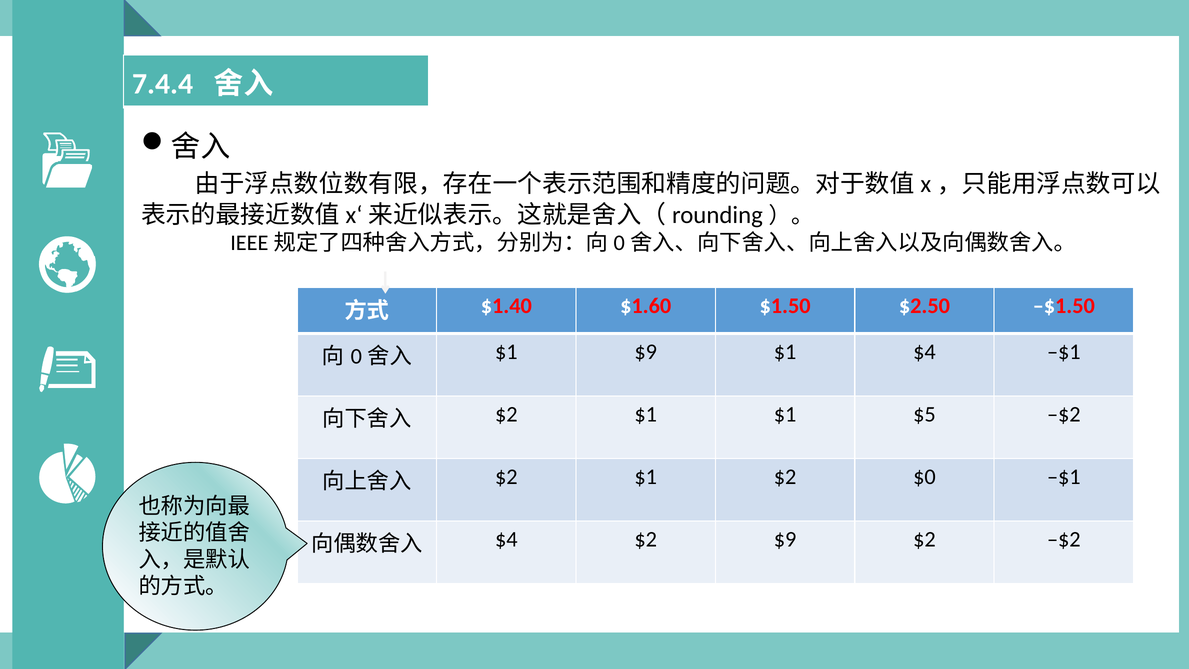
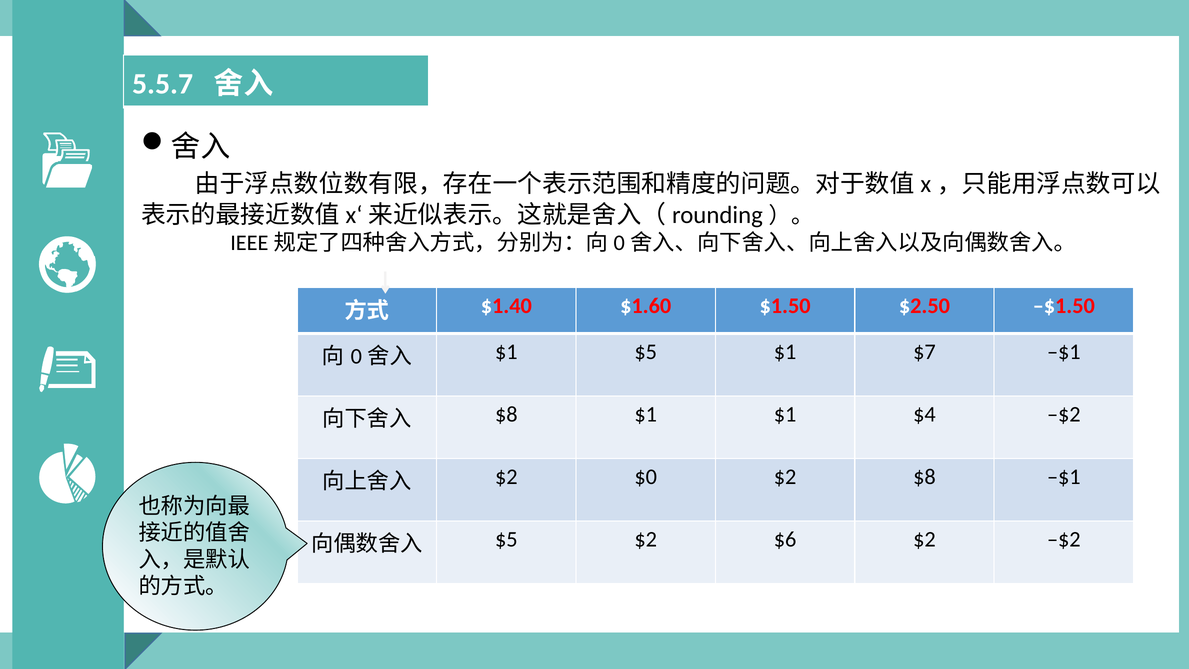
7.4.4: 7.4.4 -> 5.5.7 (163, 84)
$1 $9: $9 -> $5 (646, 352)
$1 $4: $4 -> $7 (924, 352)
$2: $2 -> $8 (506, 414)
$5: $5 -> $4 (924, 414)
$1: $1 -> $0 (646, 477)
$2 $0: $0 -> $8 (924, 477)
$4: $4 -> $5 (506, 539)
$2 $9: $9 -> $6 (785, 539)
